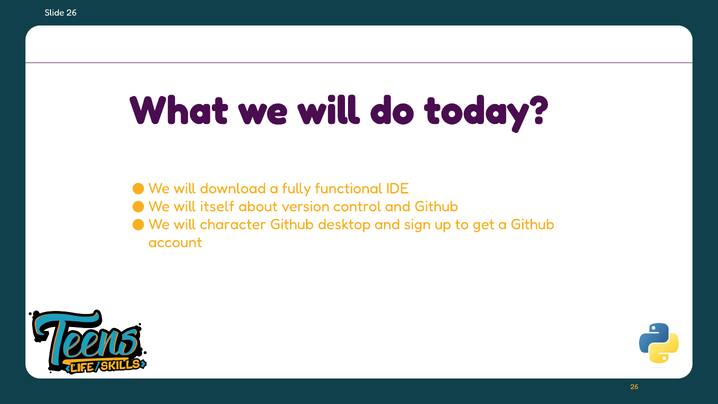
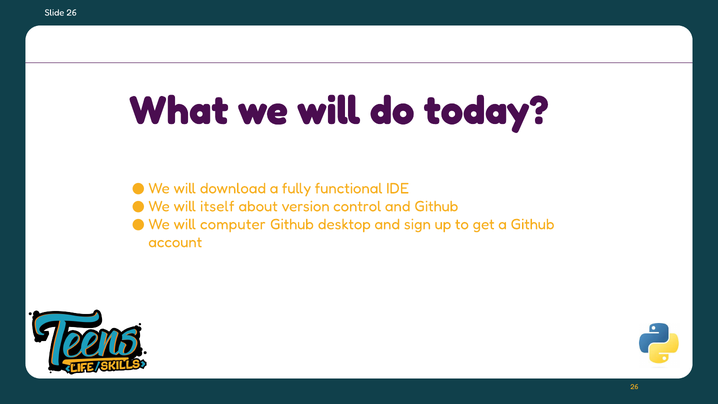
character: character -> computer (233, 224)
